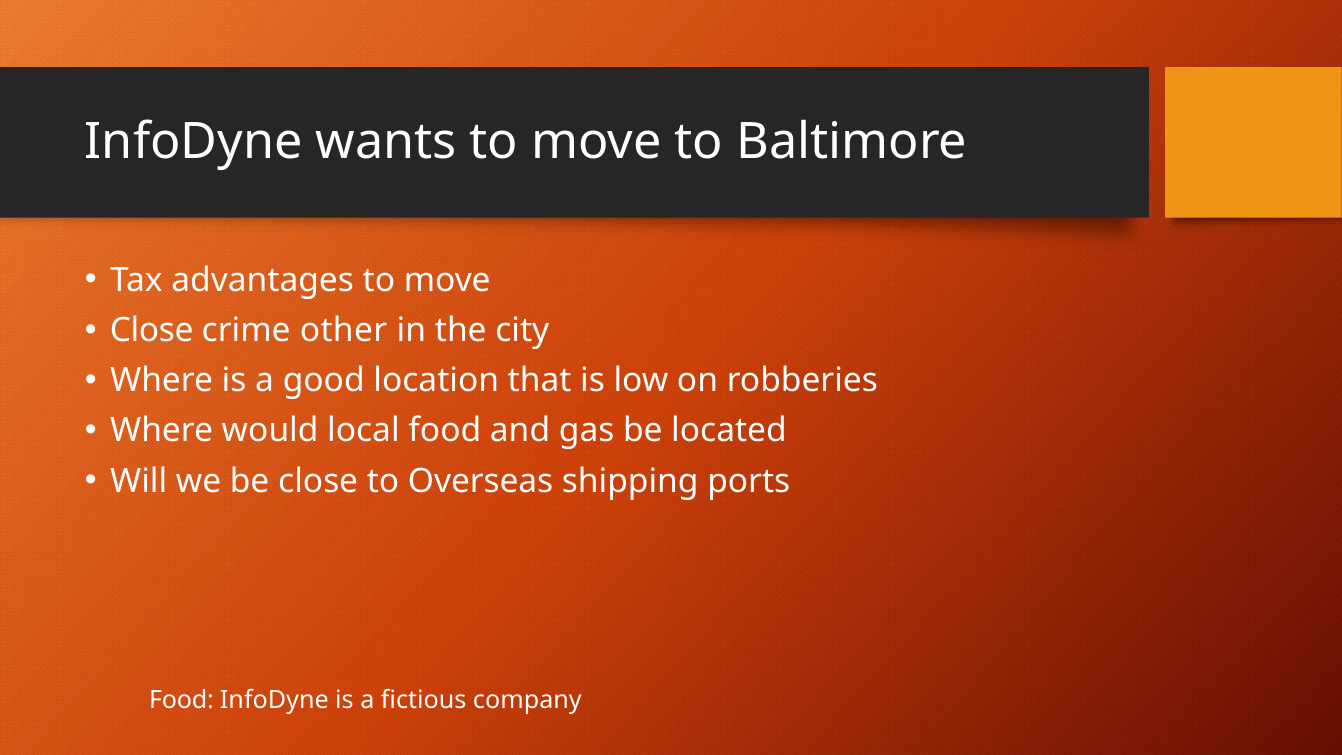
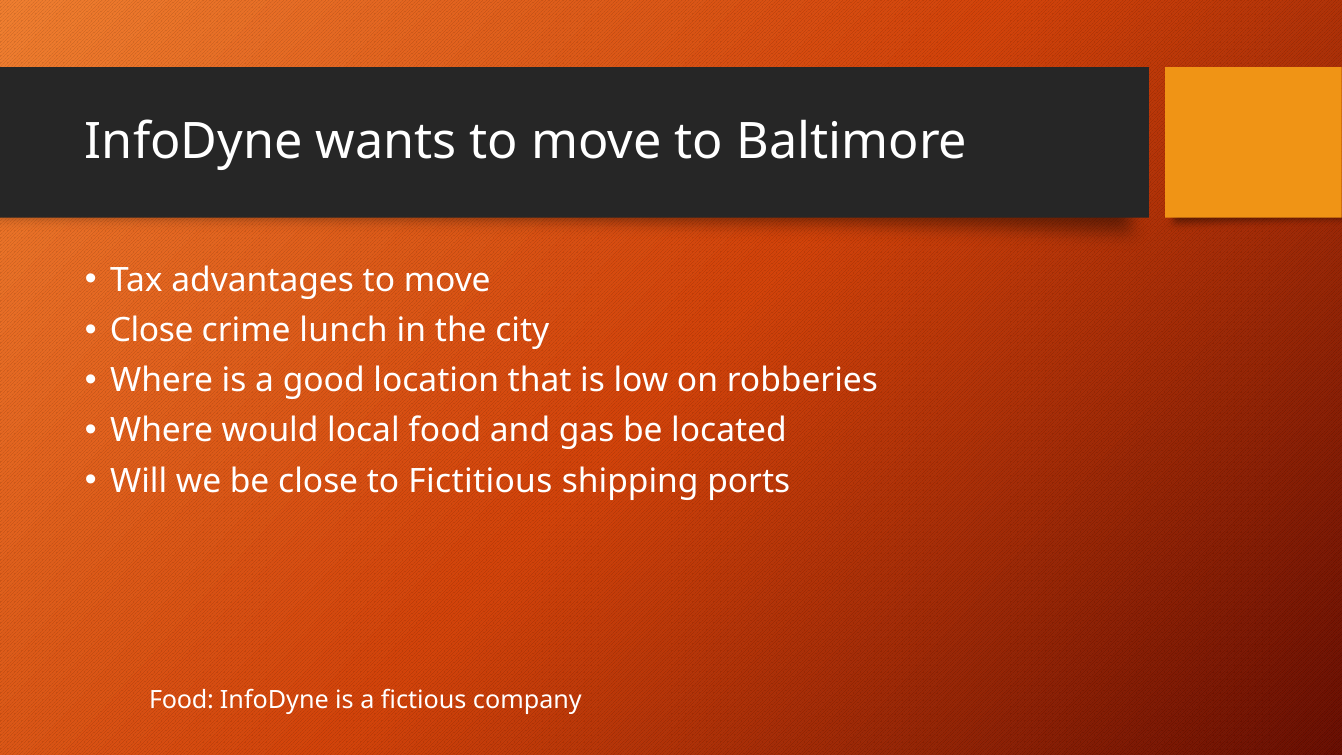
other: other -> lunch (344, 330)
Overseas: Overseas -> Fictitious (480, 481)
